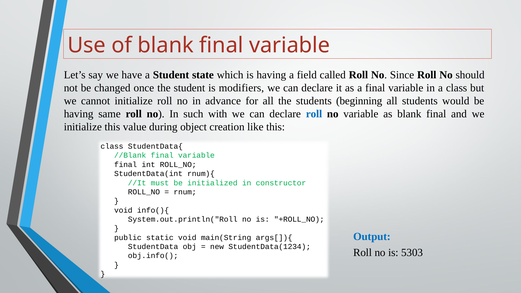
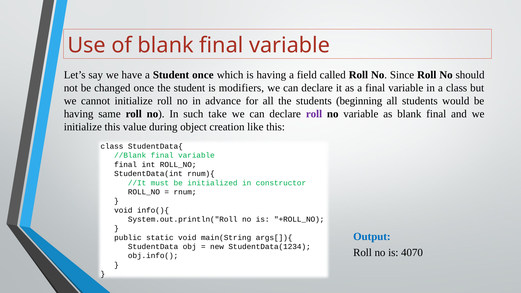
Student state: state -> once (203, 75)
with: with -> take (218, 114)
roll colour: blue -> purple (314, 114)
5303: 5303 -> 4070 (412, 253)
